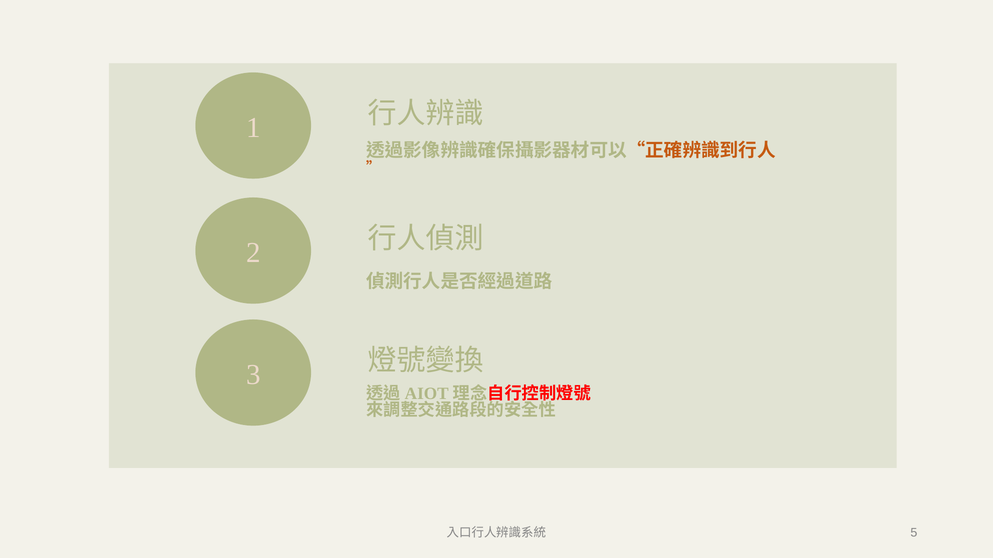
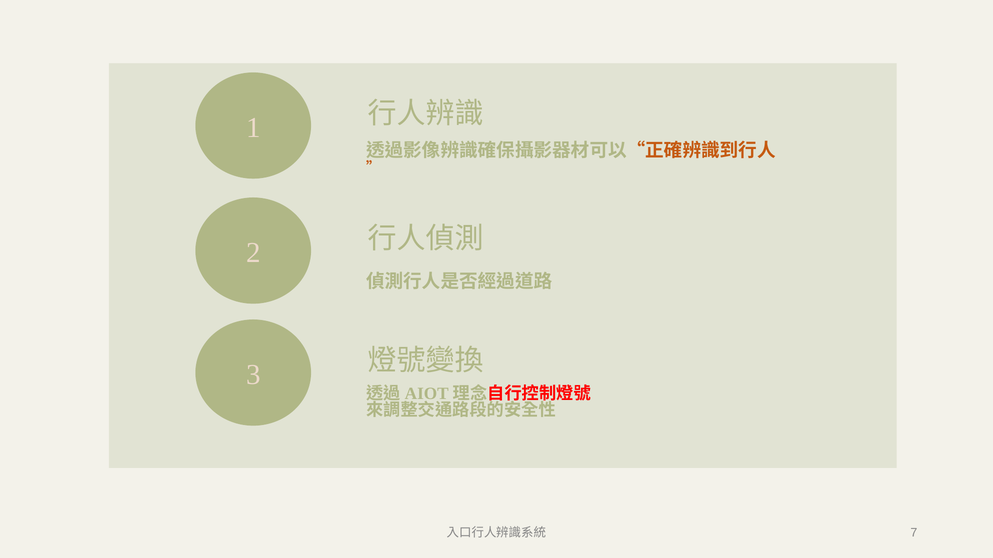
5: 5 -> 7 (914, 533)
